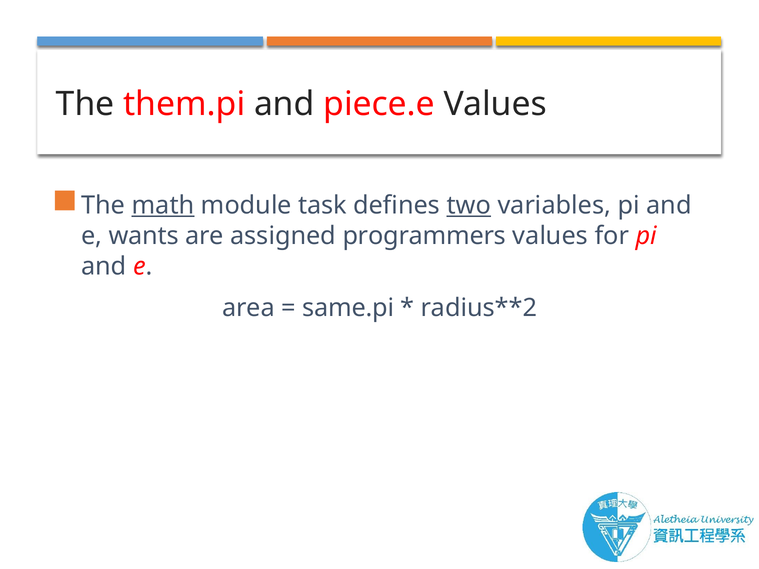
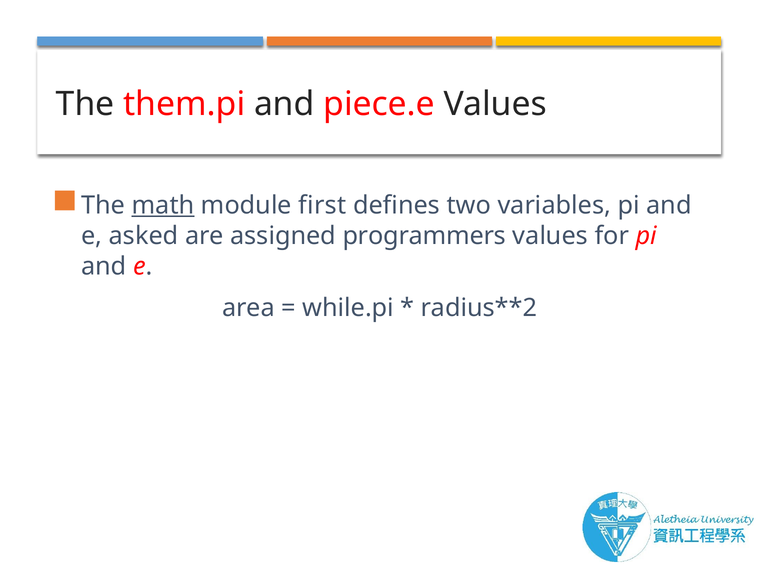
task: task -> first (322, 206)
two underline: present -> none (469, 206)
wants: wants -> asked (144, 236)
same.pi: same.pi -> while.pi (348, 308)
